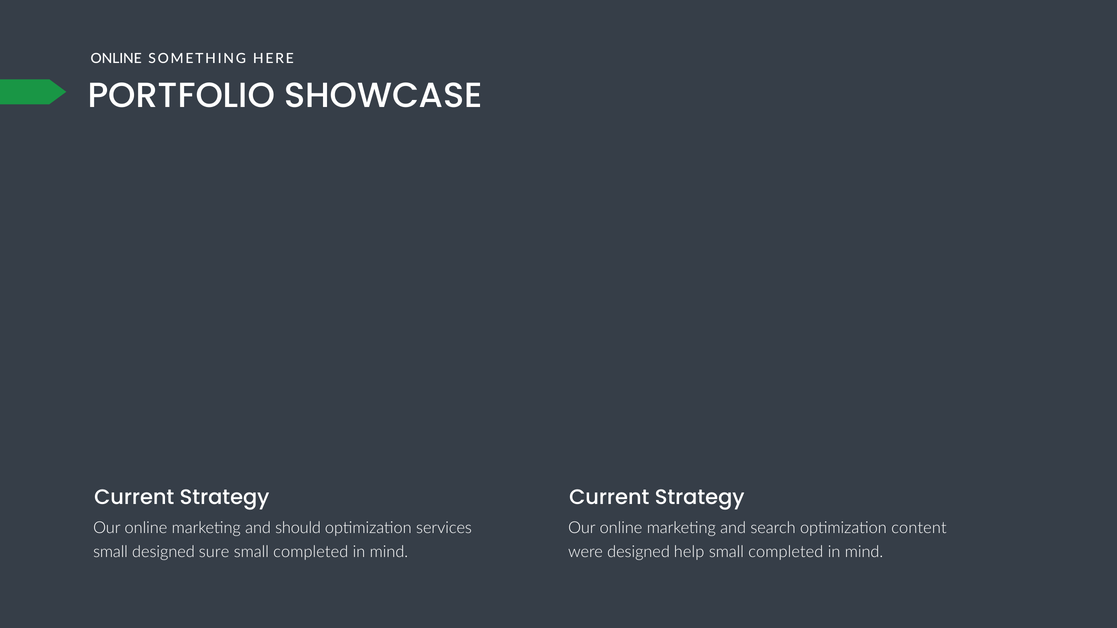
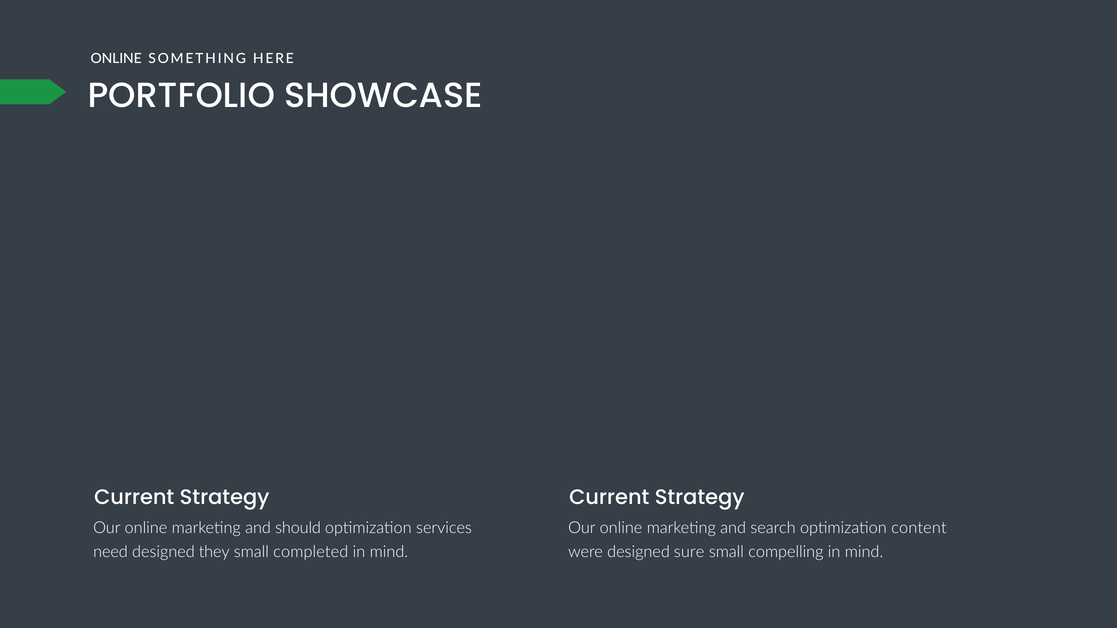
small: small -> need (110, 552)
sure: sure -> they (214, 552)
help: help -> sure (689, 552)
completed: completed -> compelling (786, 552)
